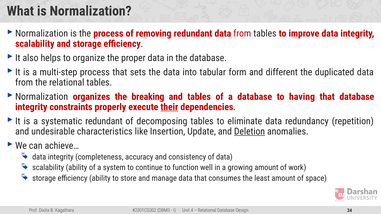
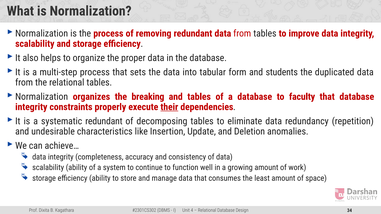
different: different -> students (282, 72)
having: having -> faculty (302, 97)
Deletion underline: present -> none (250, 132)
